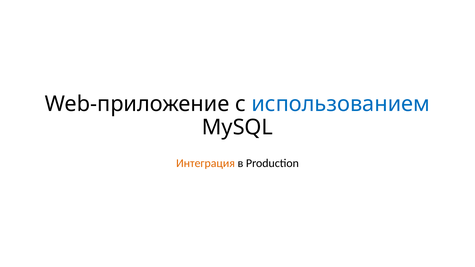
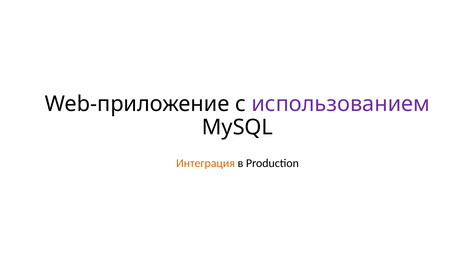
использованием colour: blue -> purple (341, 104)
